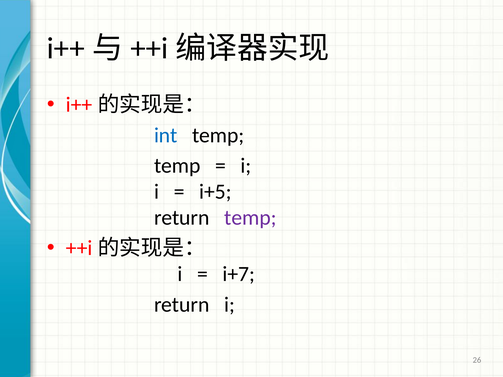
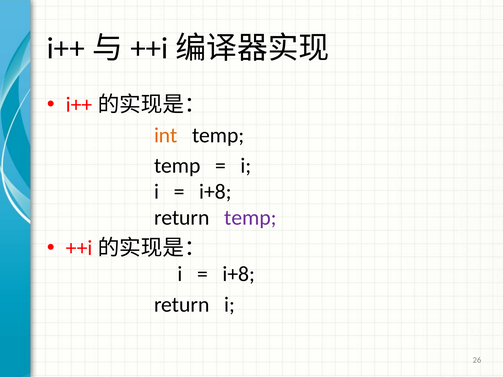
int colour: blue -> orange (166, 135)
i+5: i+5 -> i+8 (215, 192)
i+7: i+7 -> i+8 (239, 274)
